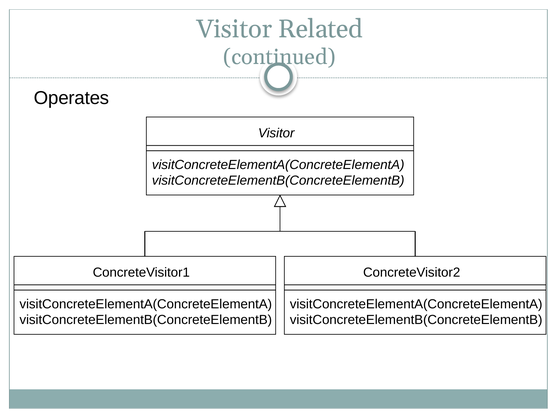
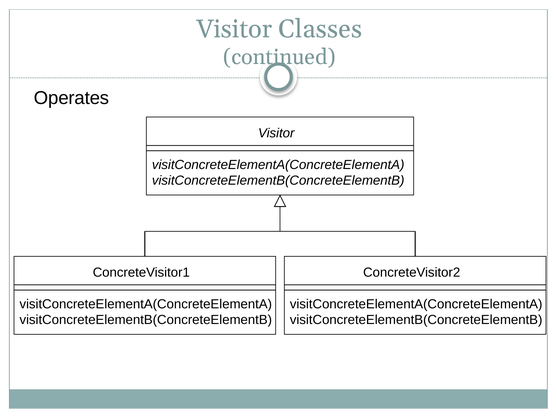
Related: Related -> Classes (320, 29)
